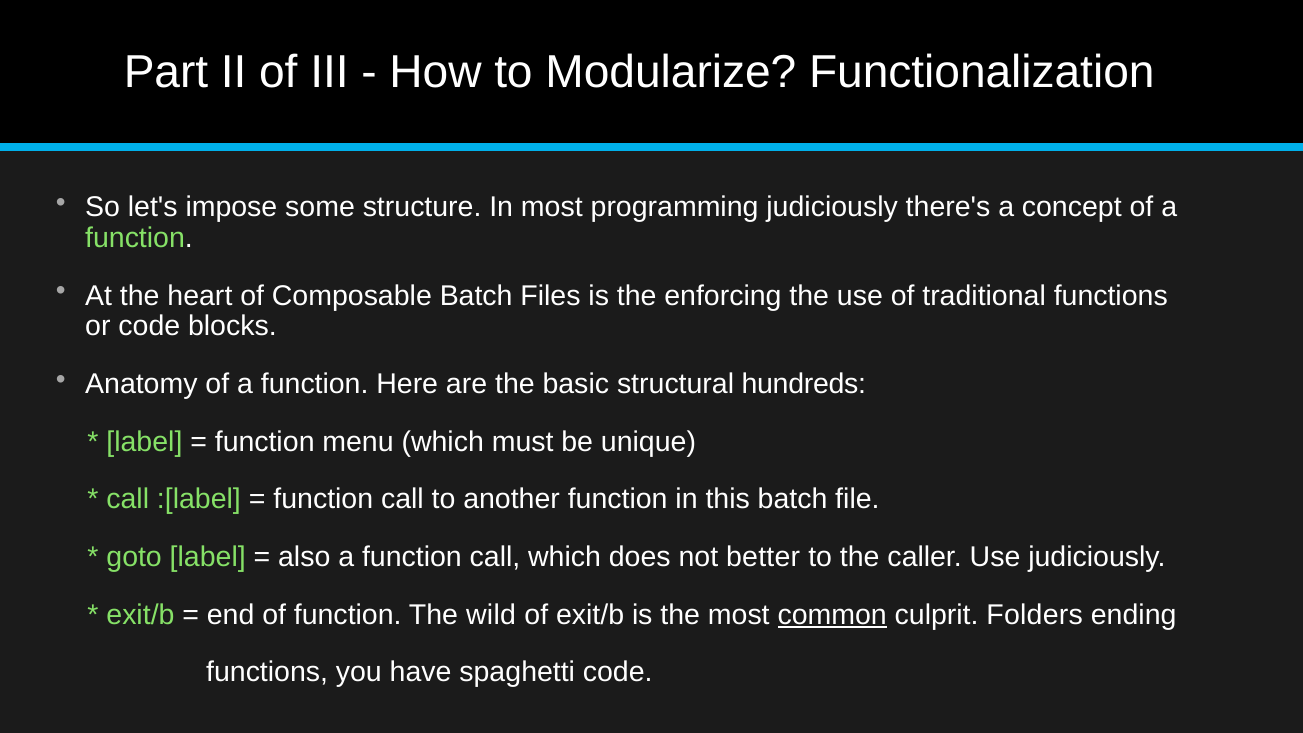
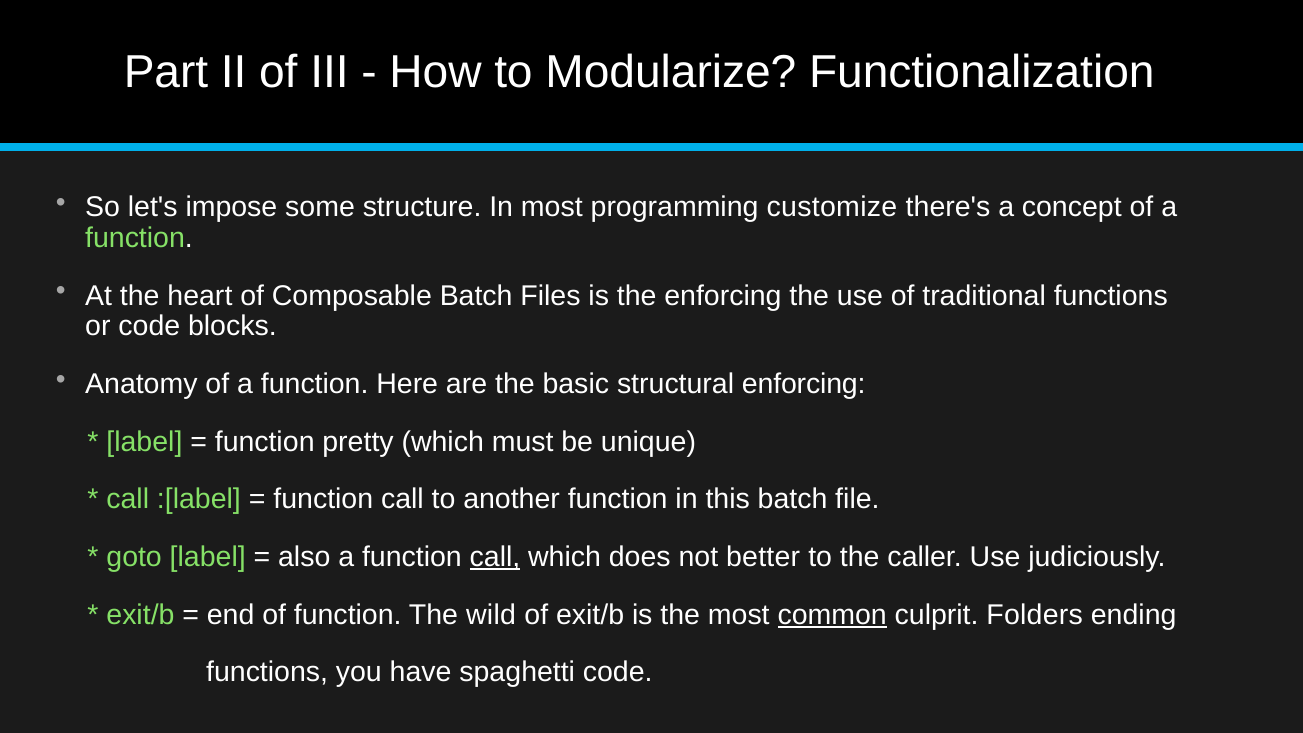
programming judiciously: judiciously -> customize (832, 207)
structural hundreds: hundreds -> enforcing (804, 384)
menu: menu -> pretty (358, 442)
call underline: none -> present (495, 557)
